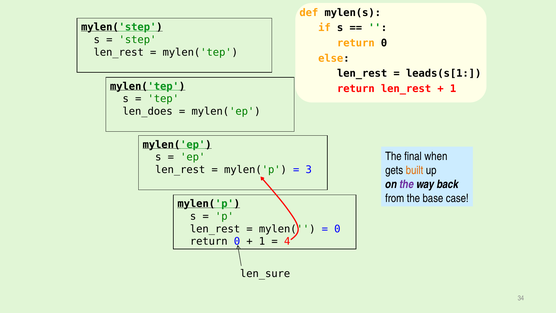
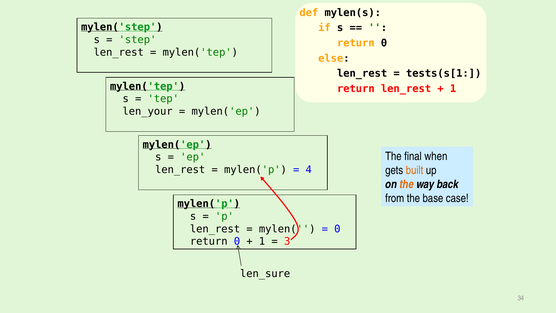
leads(s[1: leads(s[1 -> tests(s[1 (444, 73)
len_does: len_does -> len_your (148, 111)
3: 3 -> 4 (309, 170)
the colour: purple -> orange (407, 184)
4: 4 -> 3 (287, 241)
